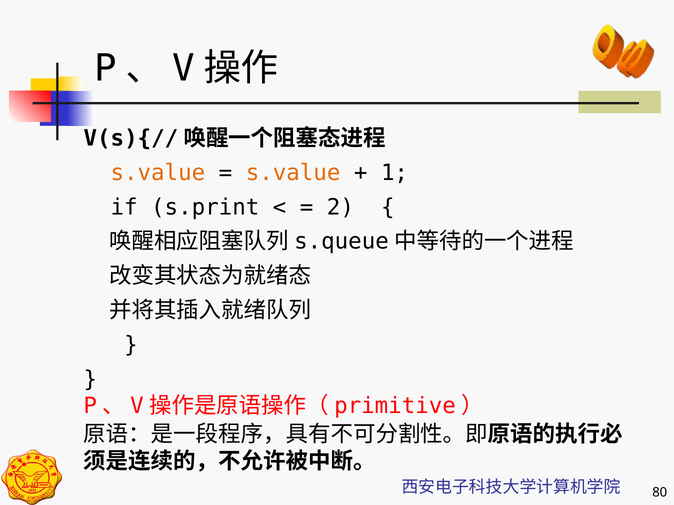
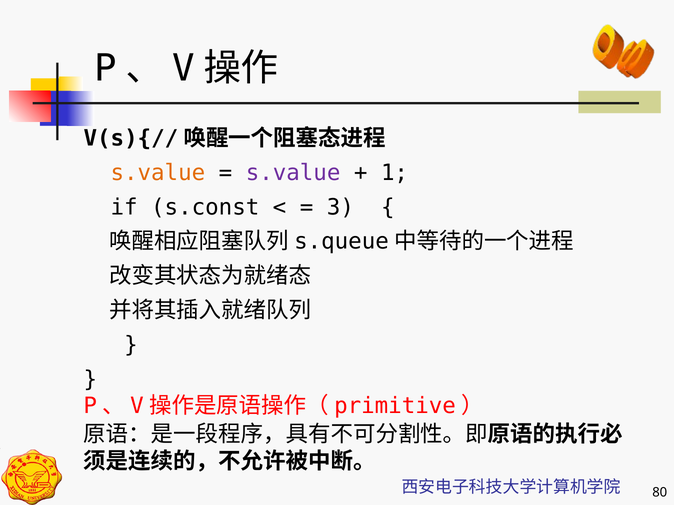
s.value colour: orange -> purple (293, 173)
s.print: s.print -> s.const (205, 207)
2: 2 -> 3 (340, 207)
